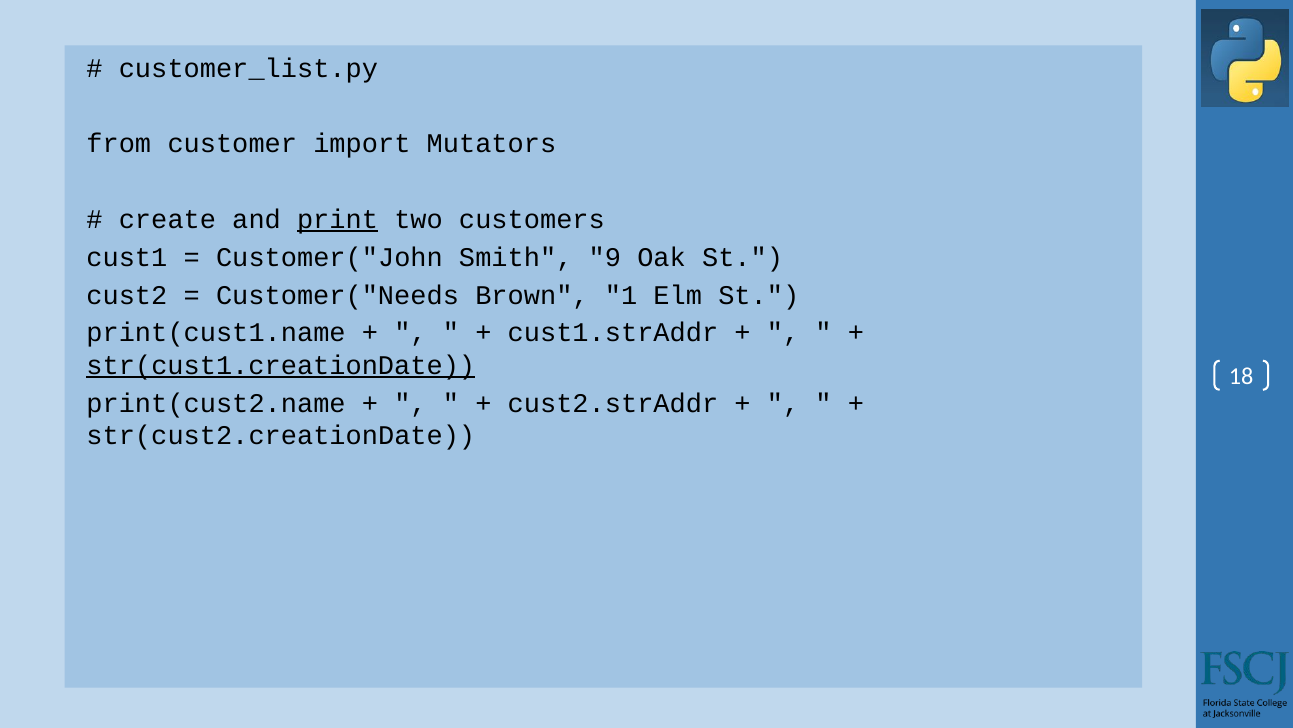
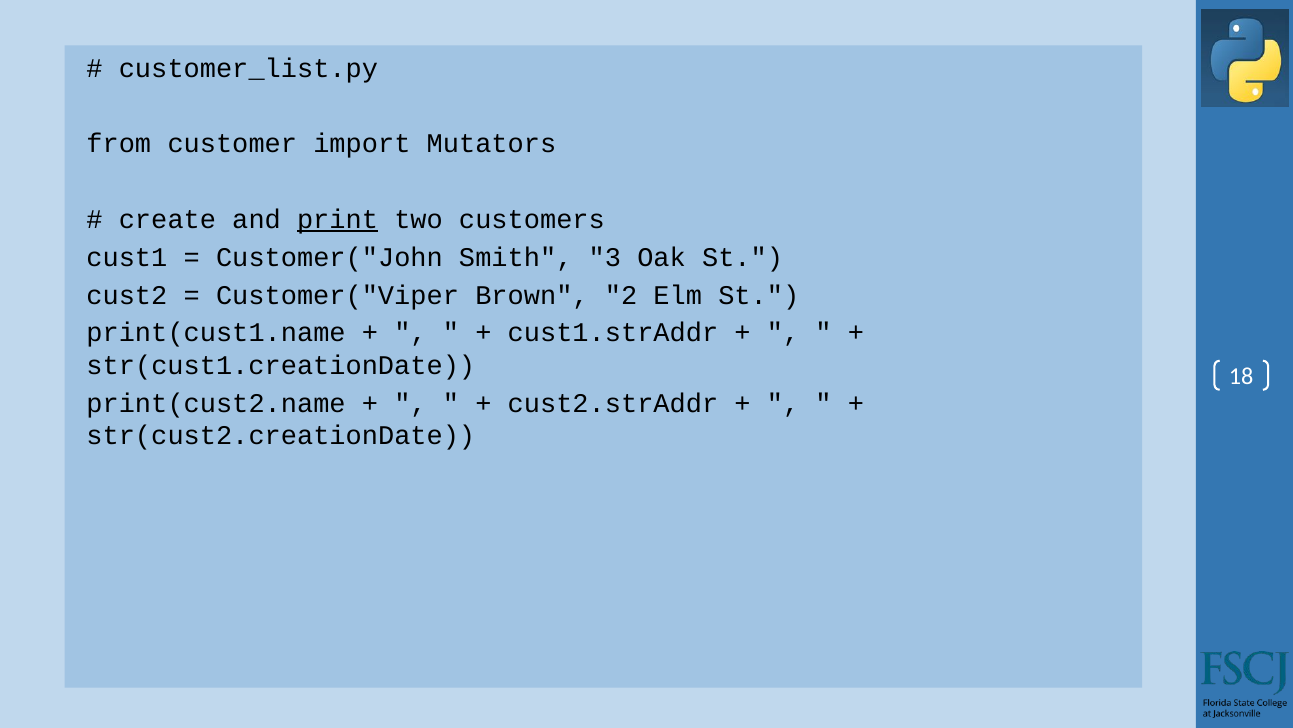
9: 9 -> 3 (605, 257)
Customer("Needs: Customer("Needs -> Customer("Viper (337, 295)
1: 1 -> 2 (621, 295)
str(cust1.creationDate underline: present -> none (281, 365)
